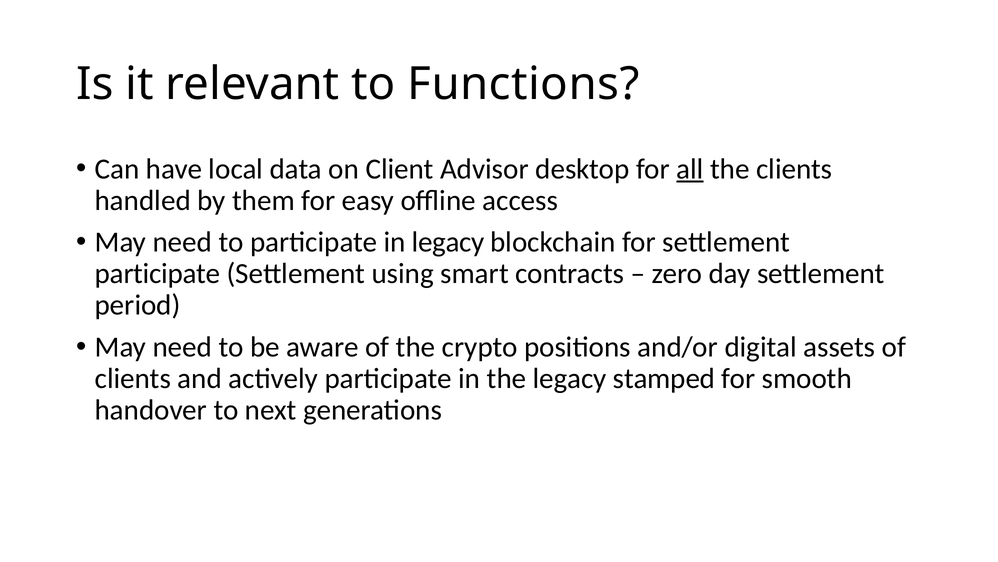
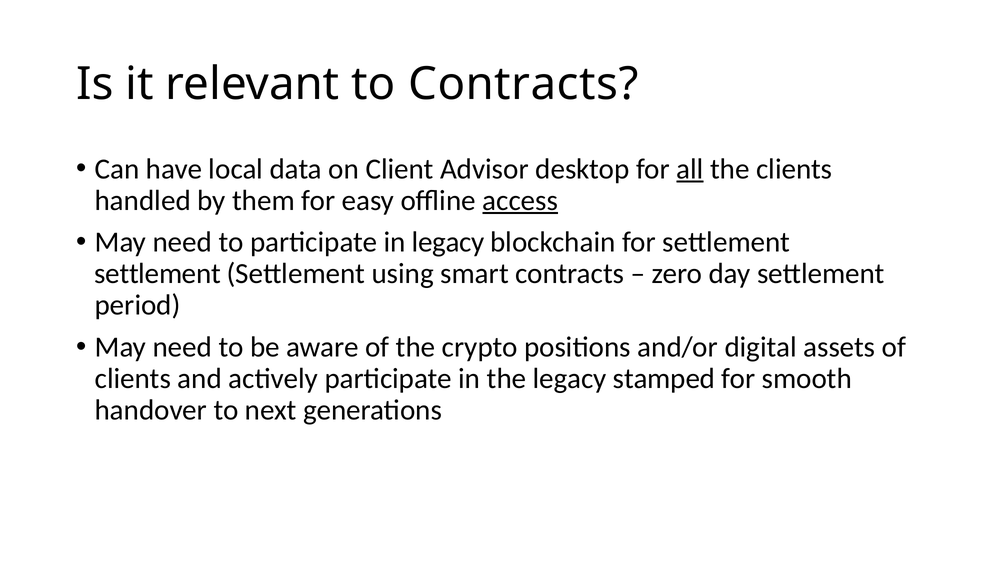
to Functions: Functions -> Contracts (523, 84)
access underline: none -> present (520, 200)
participate: participate -> settlement (158, 273)
